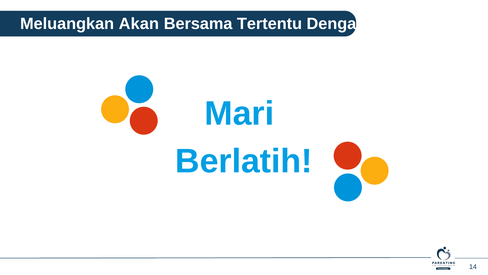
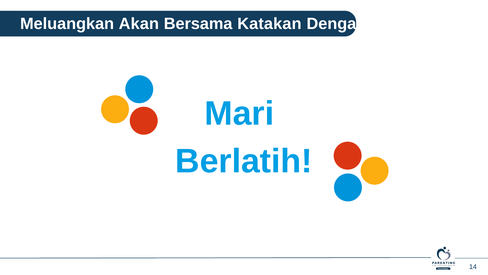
Tertentu: Tertentu -> Katakan (269, 24)
